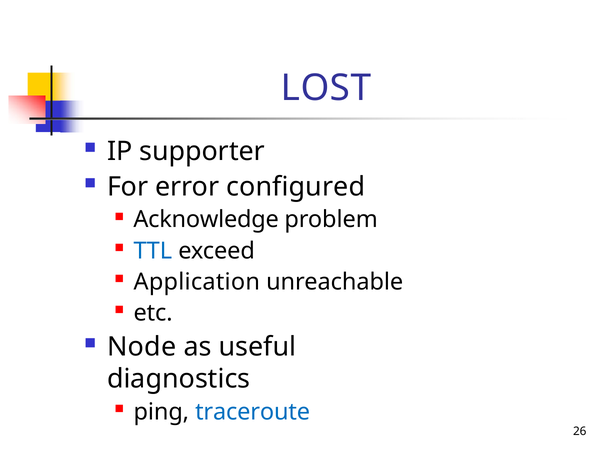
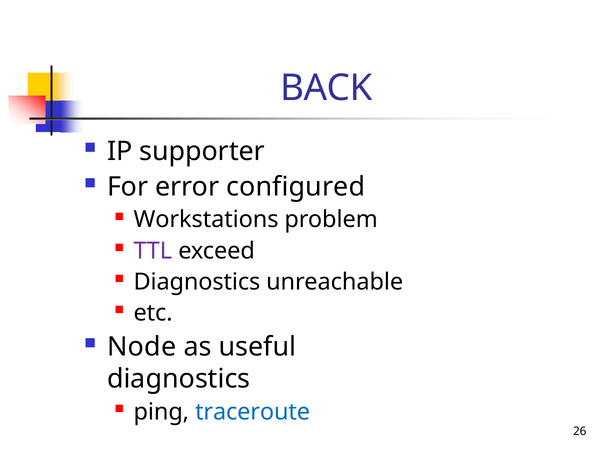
LOST: LOST -> BACK (326, 88)
Acknowledge: Acknowledge -> Workstations (206, 220)
TTL colour: blue -> purple (153, 251)
Application: Application -> Diagnostics (197, 282)
